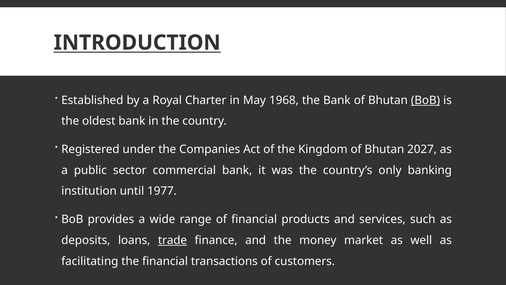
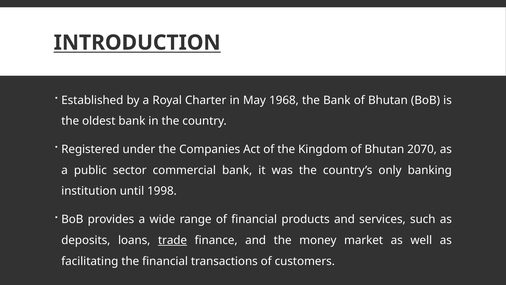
BoB underline: present -> none (426, 100)
2027: 2027 -> 2070 (422, 149)
1977: 1977 -> 1998 (162, 191)
